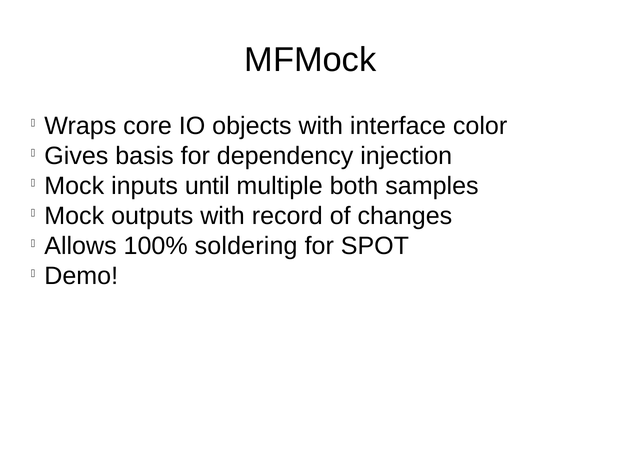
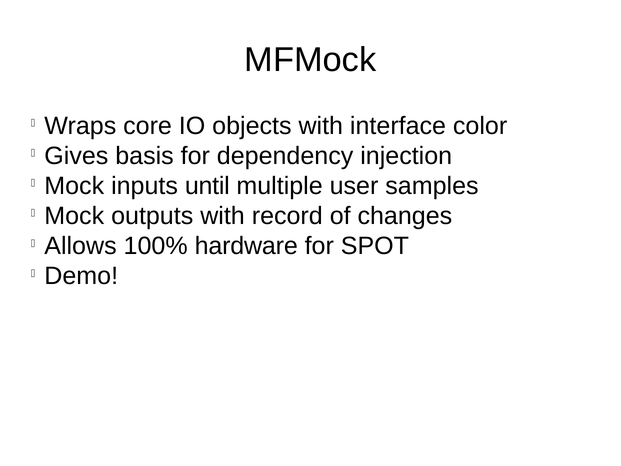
both: both -> user (354, 186)
soldering: soldering -> hardware (246, 246)
